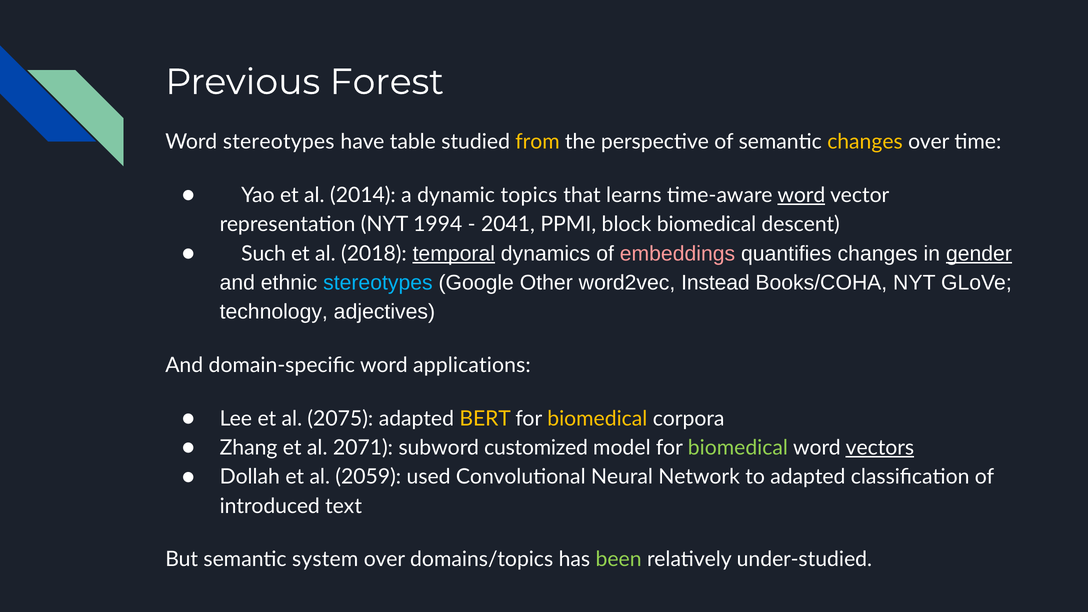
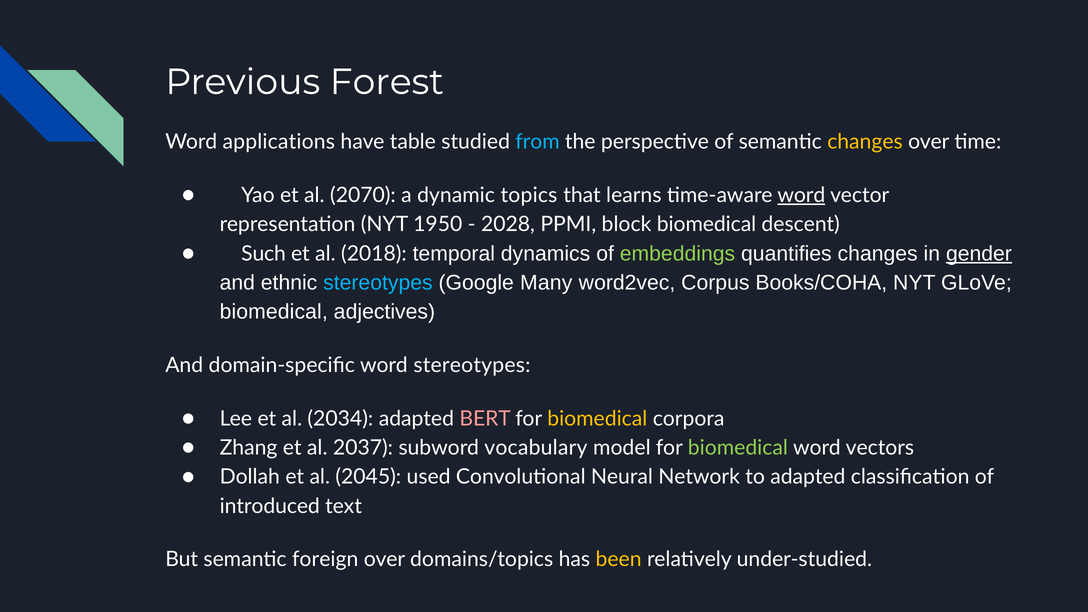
Word stereotypes: stereotypes -> applications (279, 142)
from colour: yellow -> light blue (538, 142)
2014: 2014 -> 2070 (363, 195)
1994: 1994 -> 1950 (438, 224)
2041: 2041 -> 2028 (508, 224)
temporal underline: present -> none (454, 254)
embeddings colour: pink -> light green (677, 254)
Other: Other -> Many (546, 283)
Instead: Instead -> Corpus (715, 283)
technology: technology -> biomedical (274, 312)
word applications: applications -> stereotypes (472, 365)
2075: 2075 -> 2034 (340, 419)
BERT colour: yellow -> pink (485, 419)
2071: 2071 -> 2037 (363, 448)
customized: customized -> vocabulary (536, 448)
vectors underline: present -> none (880, 448)
2059: 2059 -> 2045 (368, 477)
system: system -> foreign (325, 559)
been colour: light green -> yellow (619, 559)
